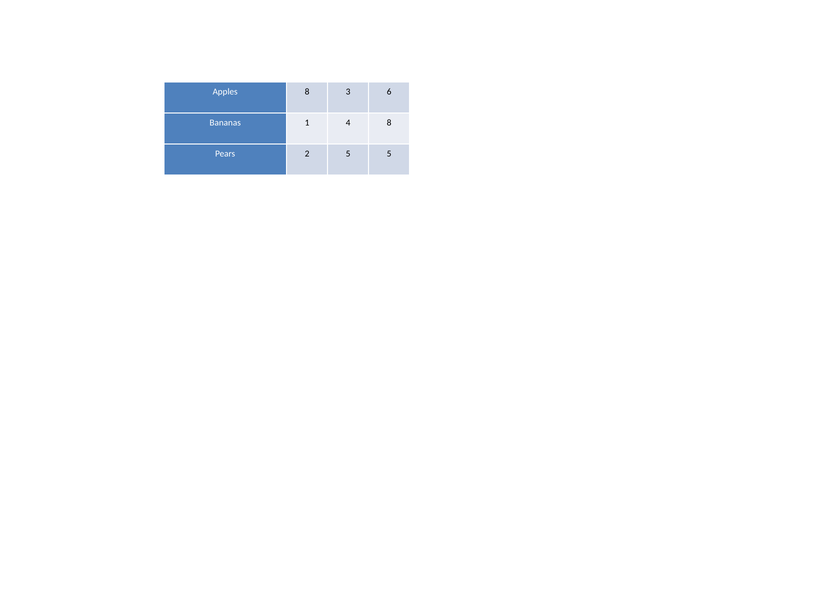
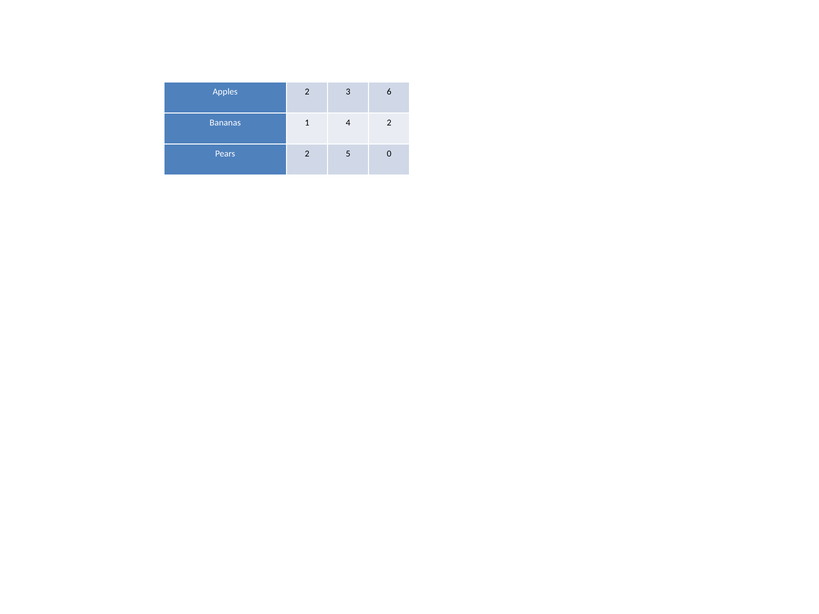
Apples 8: 8 -> 2 (307, 92)
4 8: 8 -> 2 (389, 123)
5 5: 5 -> 0 (389, 154)
